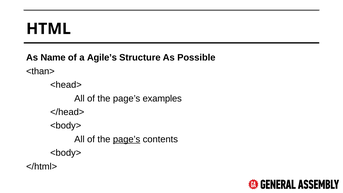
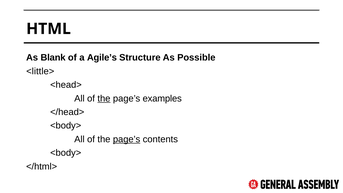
Name: Name -> Blank (53, 58)
<than>: <than> -> <little> (40, 71)
the underline: none -> present (104, 98)
